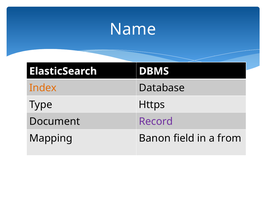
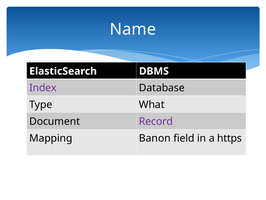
Index colour: orange -> purple (43, 88)
Https: Https -> What (152, 104)
from: from -> https (230, 138)
